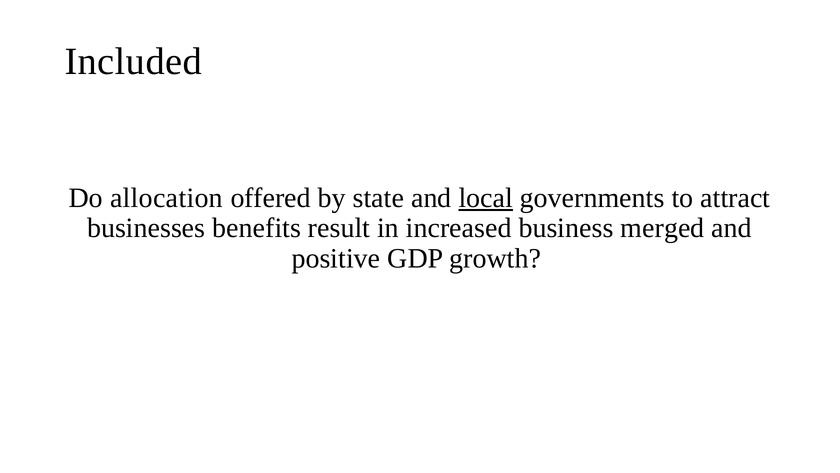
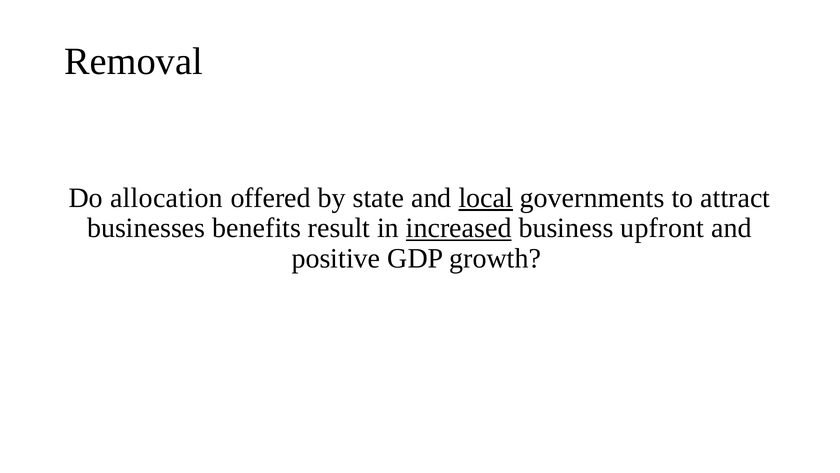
Included: Included -> Removal (133, 61)
increased underline: none -> present (459, 228)
merged: merged -> upfront (662, 228)
